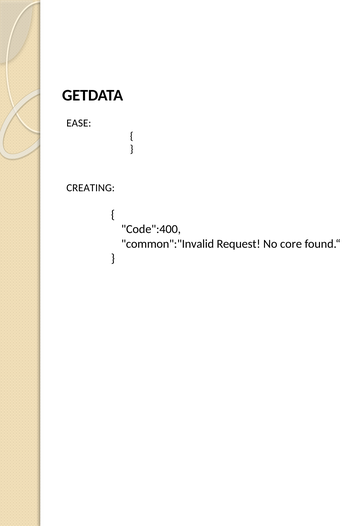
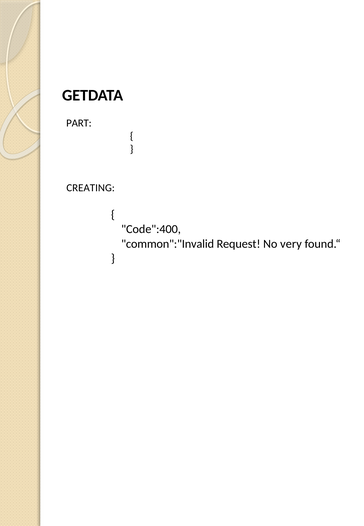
EASE: EASE -> PART (79, 123)
core: core -> very (291, 244)
